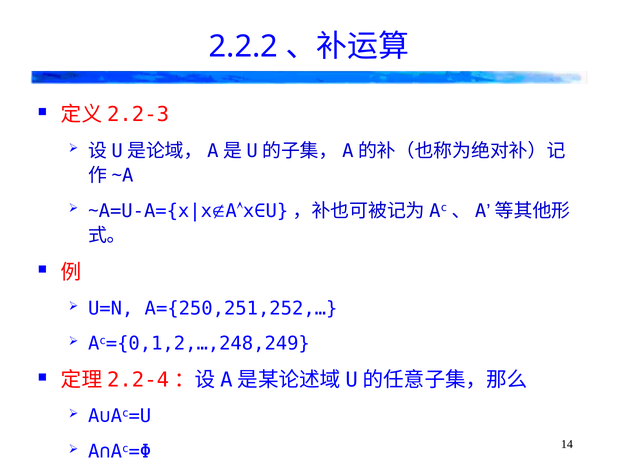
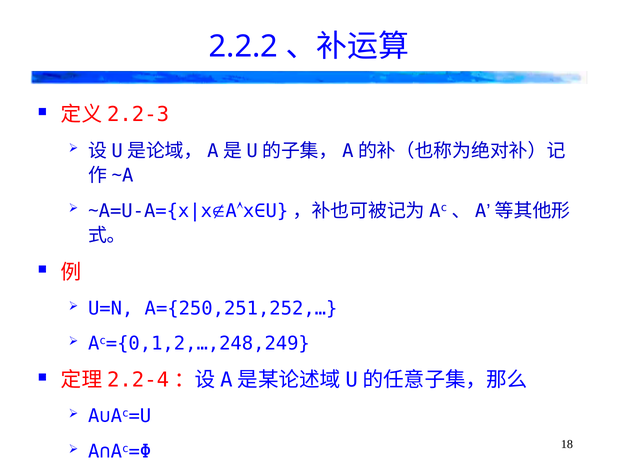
14: 14 -> 18 (567, 445)
